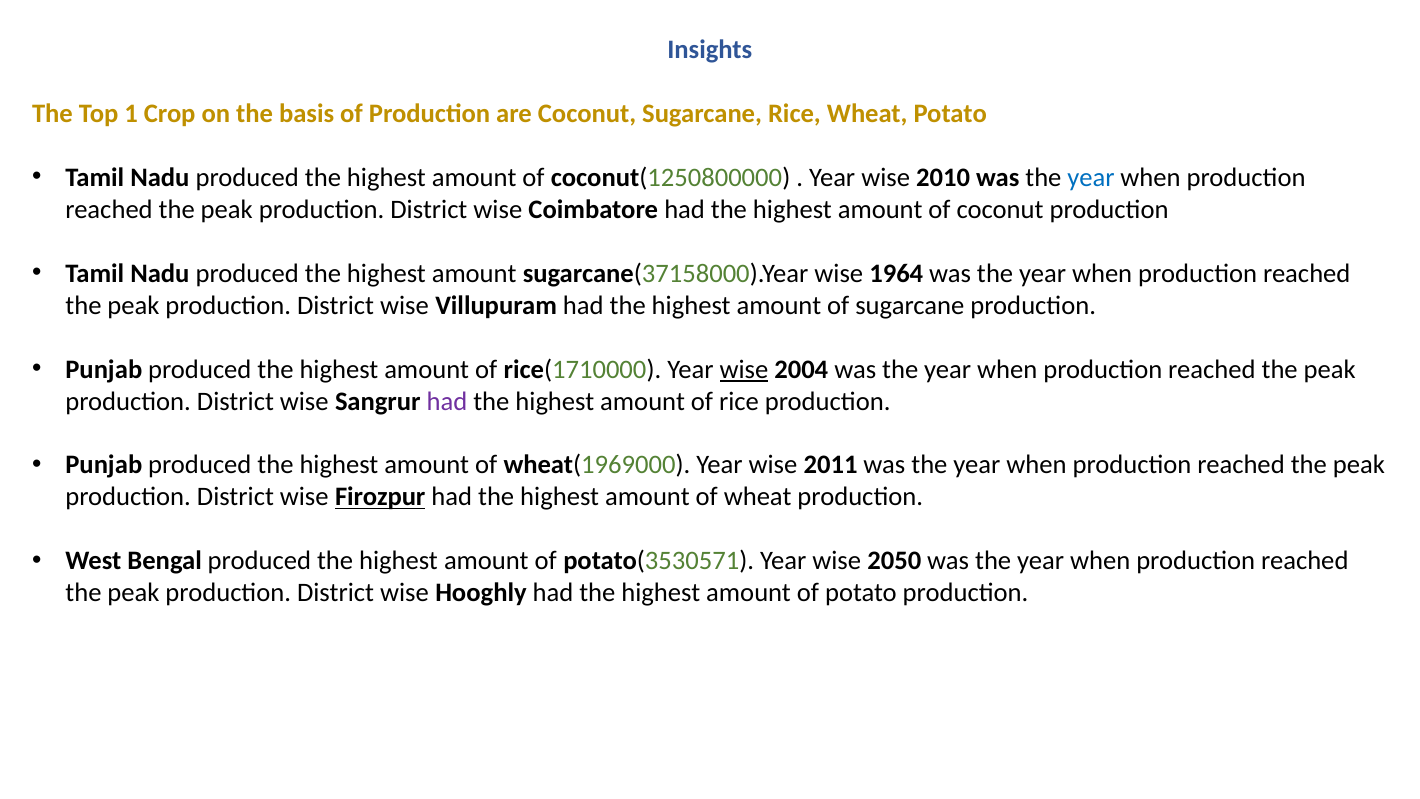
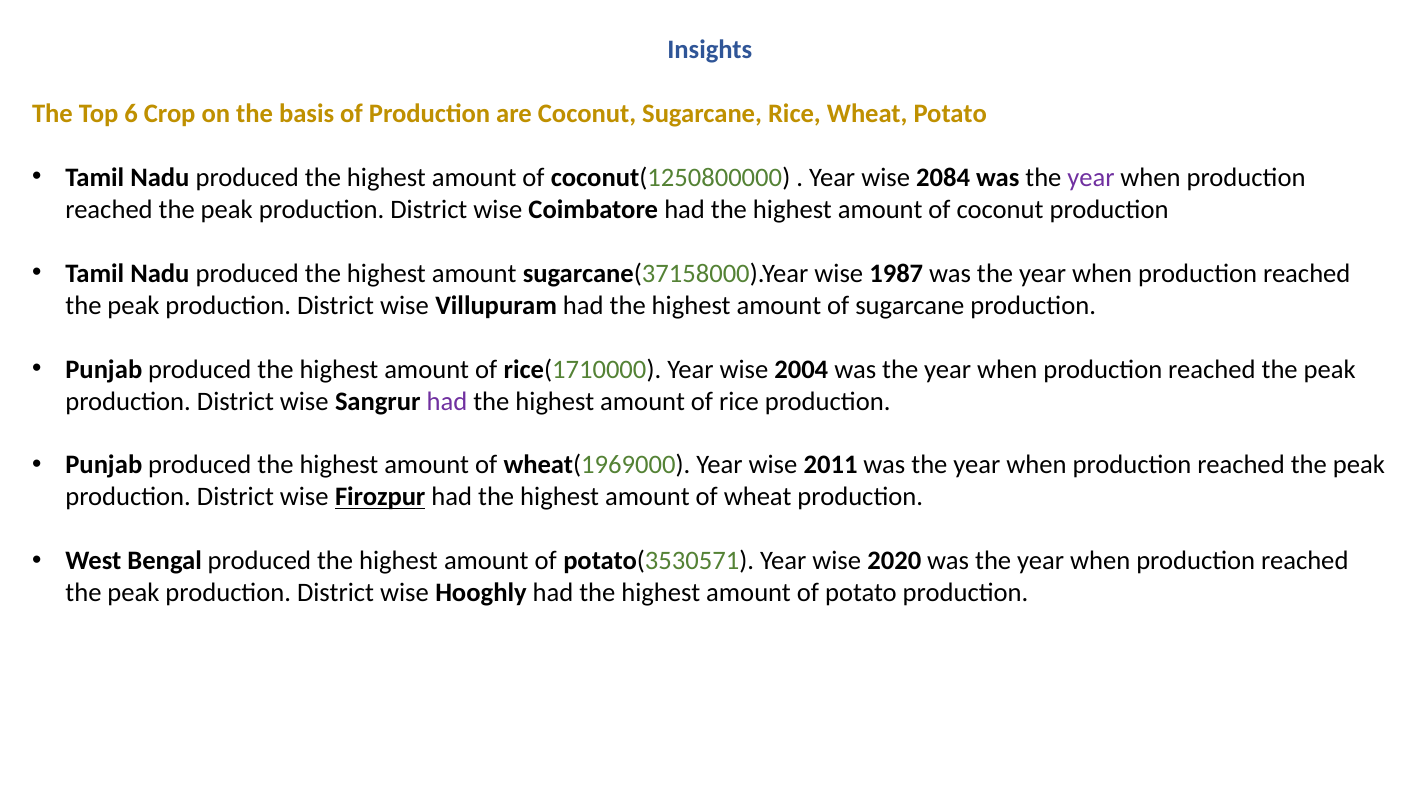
1: 1 -> 6 (131, 114)
2010: 2010 -> 2084 (943, 177)
year colour: blue -> purple (1091, 177)
1964: 1964 -> 1987 (896, 273)
wise underline: present -> none (744, 369)
2050: 2050 -> 2020 (894, 561)
